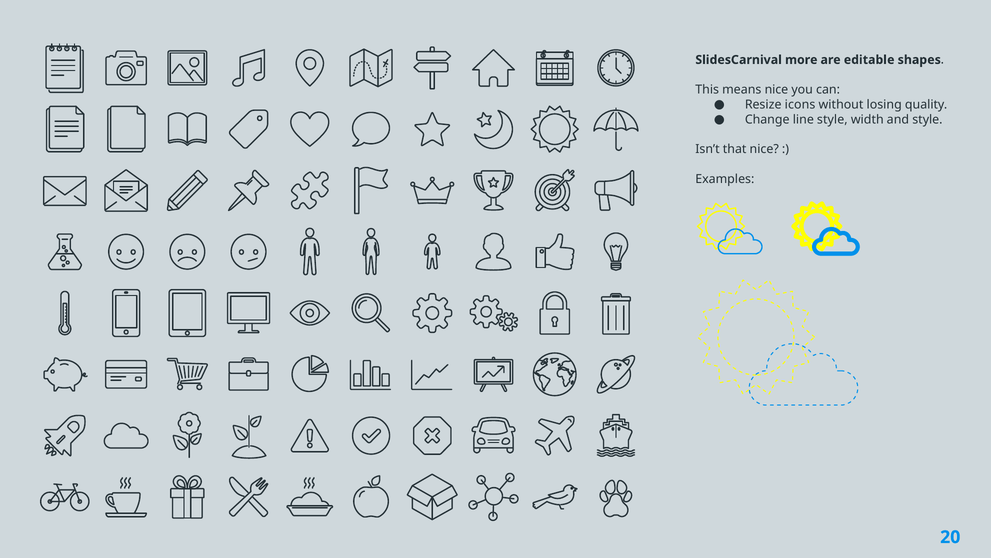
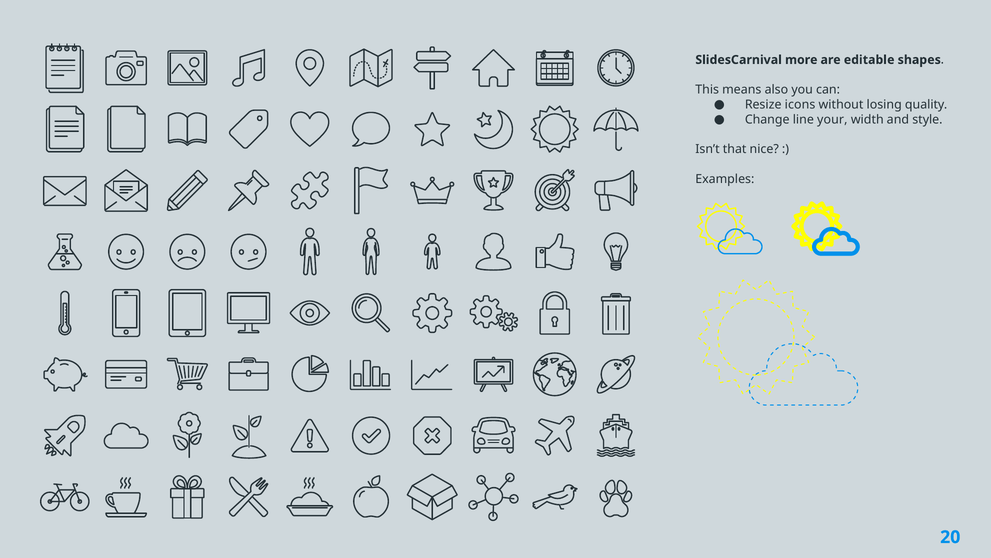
means nice: nice -> also (776, 90)
line style: style -> your (832, 119)
